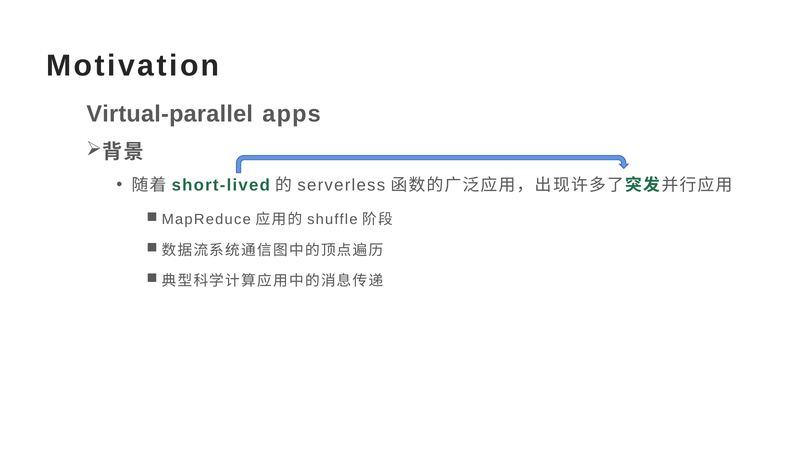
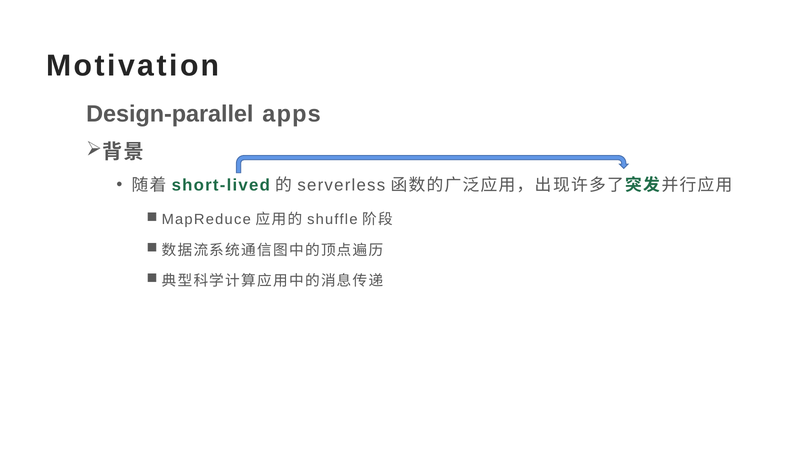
Virtual-parallel: Virtual-parallel -> Design-parallel (170, 114)
